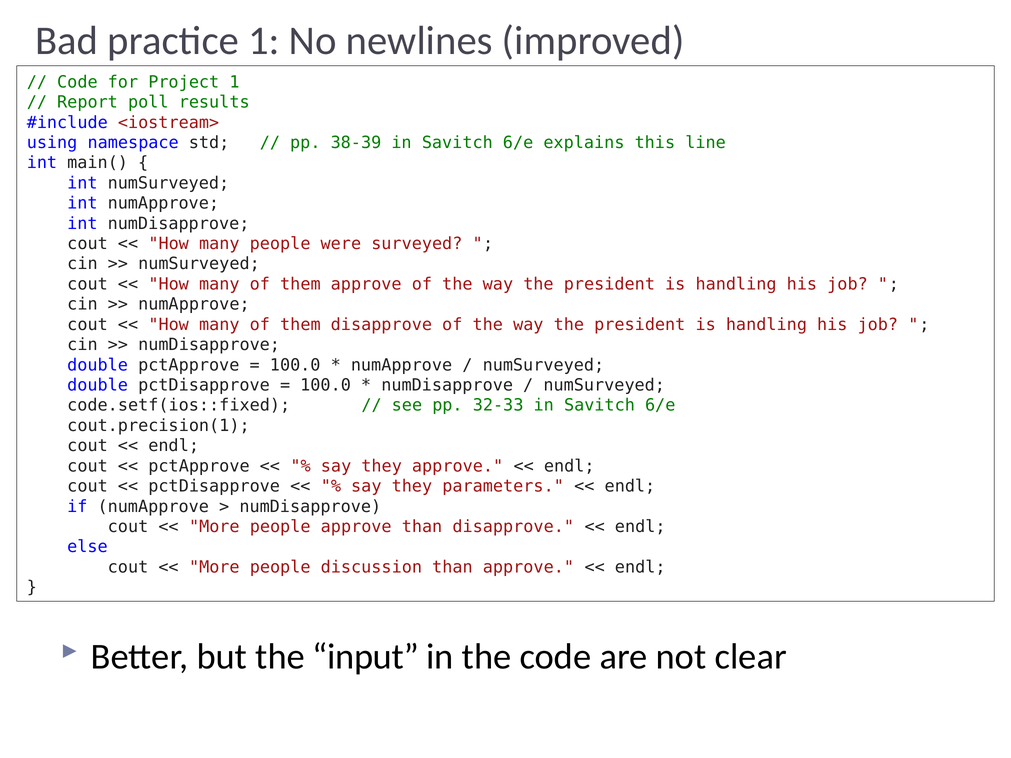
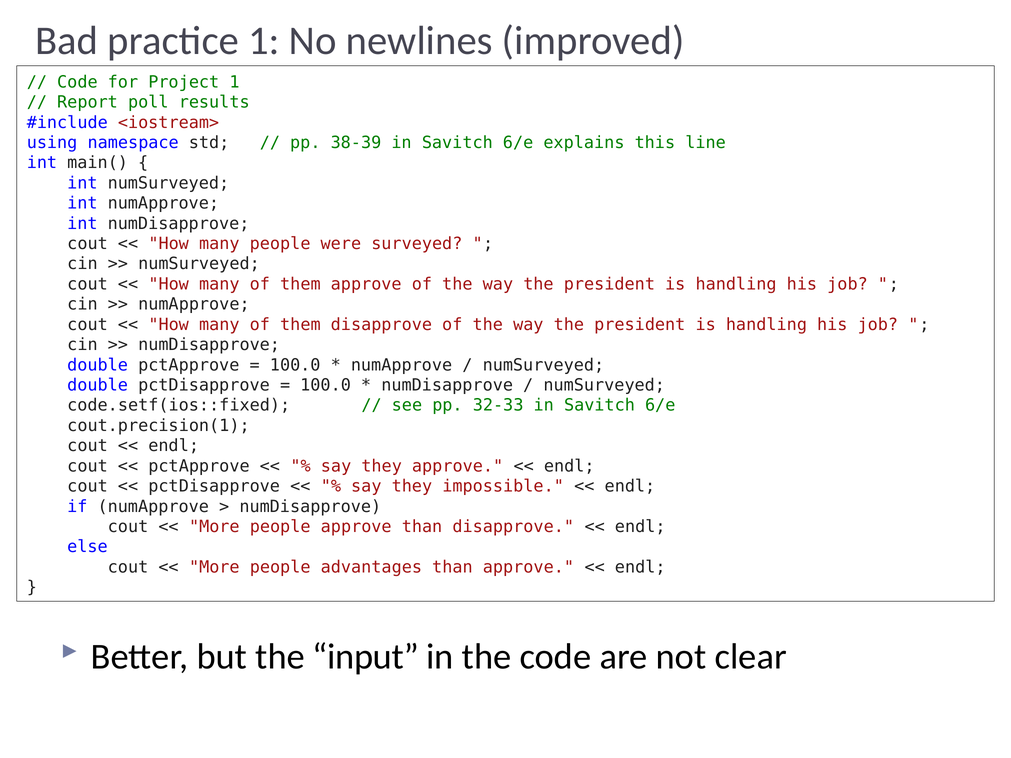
parameters: parameters -> impossible (503, 486)
discussion: discussion -> advantages (371, 567)
